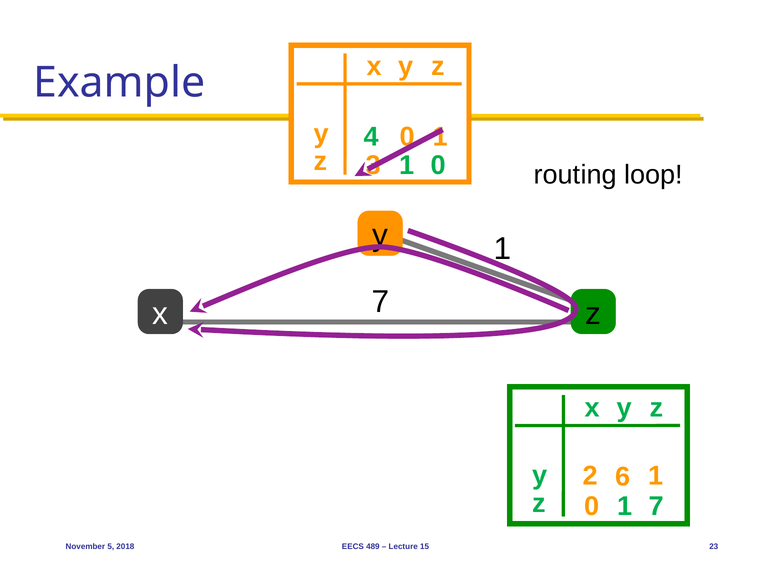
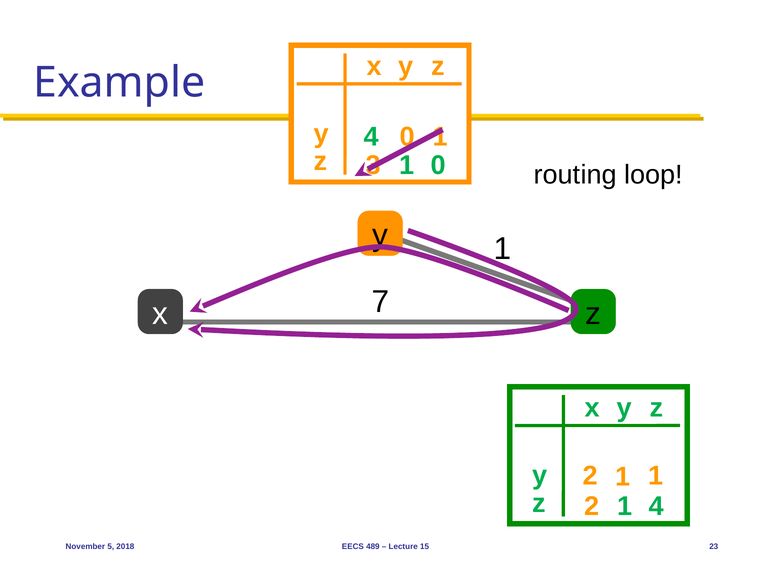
6: 6 -> 1 (623, 477)
z 0: 0 -> 2 (592, 506)
1 7: 7 -> 4 (657, 506)
